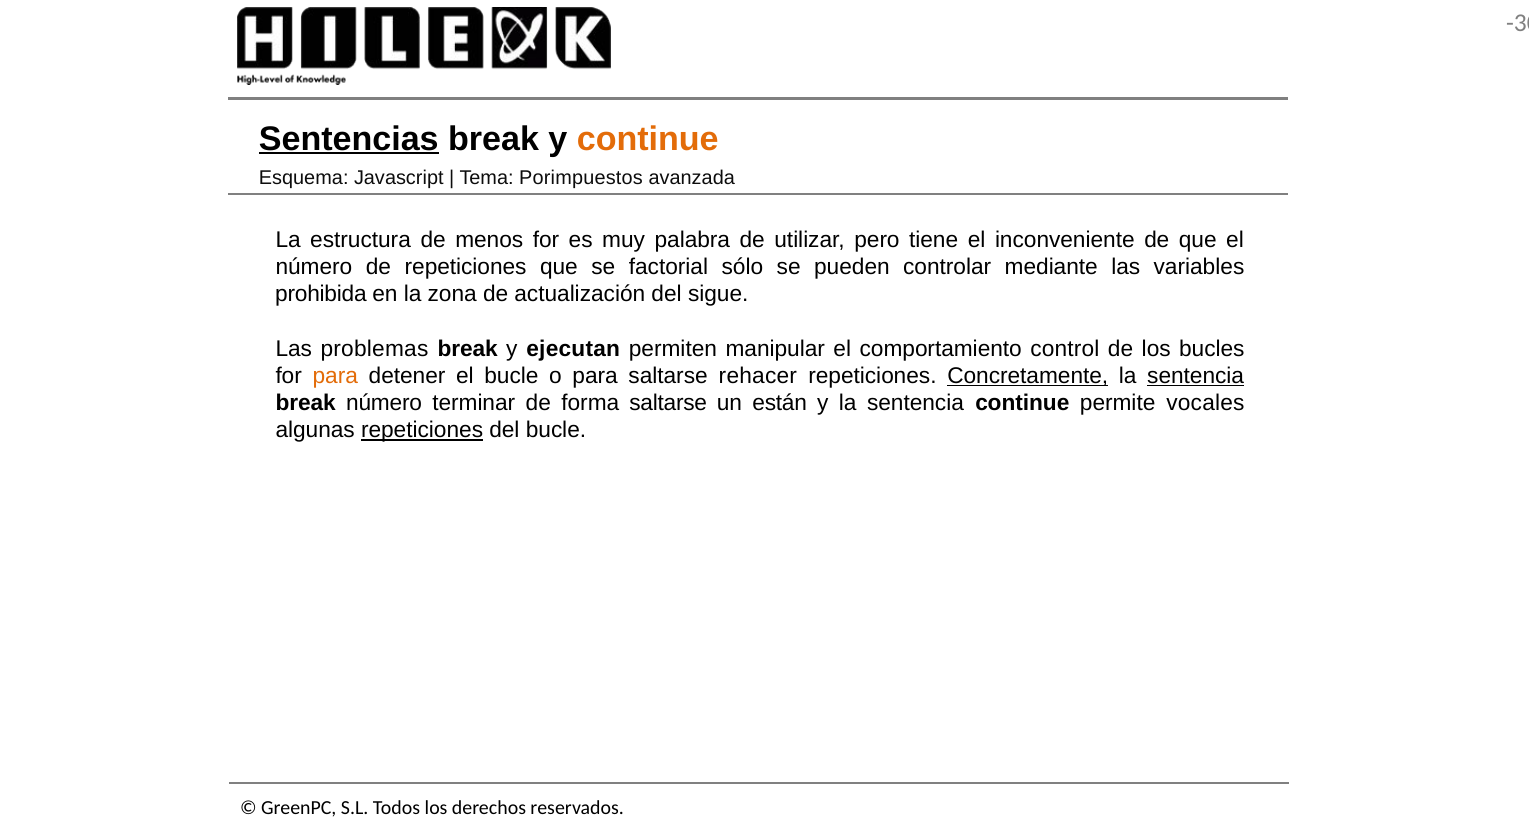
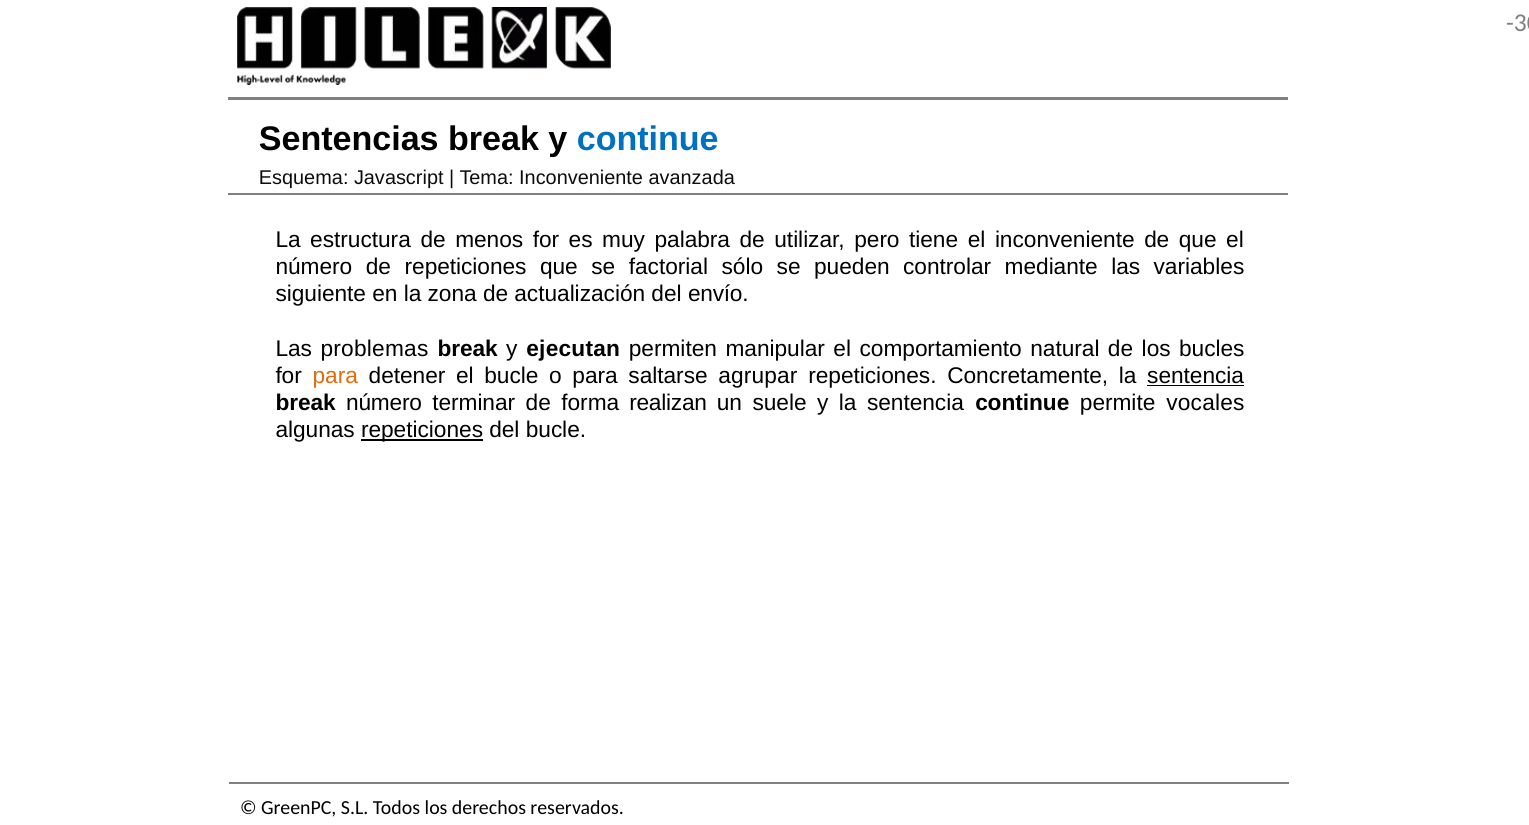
Sentencias underline: present -> none (349, 139)
continue colour: orange -> blue (648, 139)
Tema Porimpuestos: Porimpuestos -> Inconveniente (581, 178)
prohibida: prohibida -> siguiente (321, 294)
sigue: sigue -> envío (718, 294)
control: control -> natural (1065, 348)
rehacer: rehacer -> agrupar (758, 376)
Concretamente underline: present -> none (1028, 376)
forma saltarse: saltarse -> realizan (668, 403)
están: están -> suele (780, 403)
